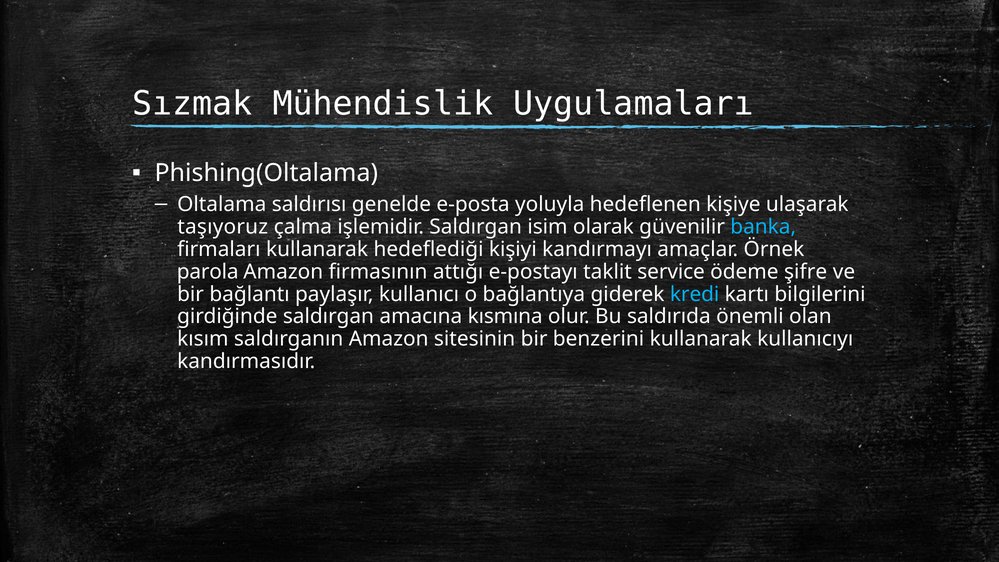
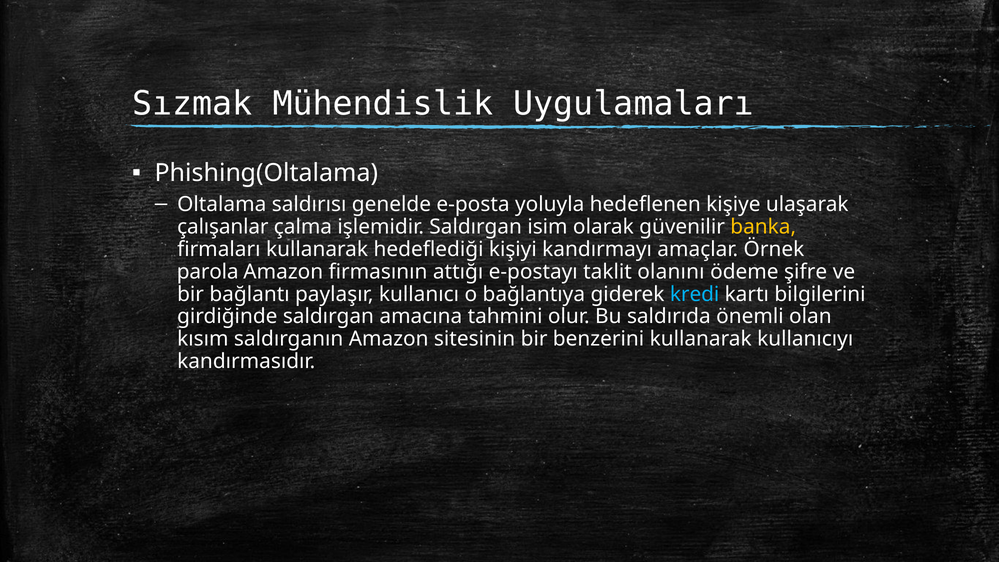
taşıyoruz: taşıyoruz -> çalışanlar (223, 227)
banka colour: light blue -> yellow (763, 227)
service: service -> olanını (671, 272)
kısmına: kısmına -> tahmini (505, 317)
